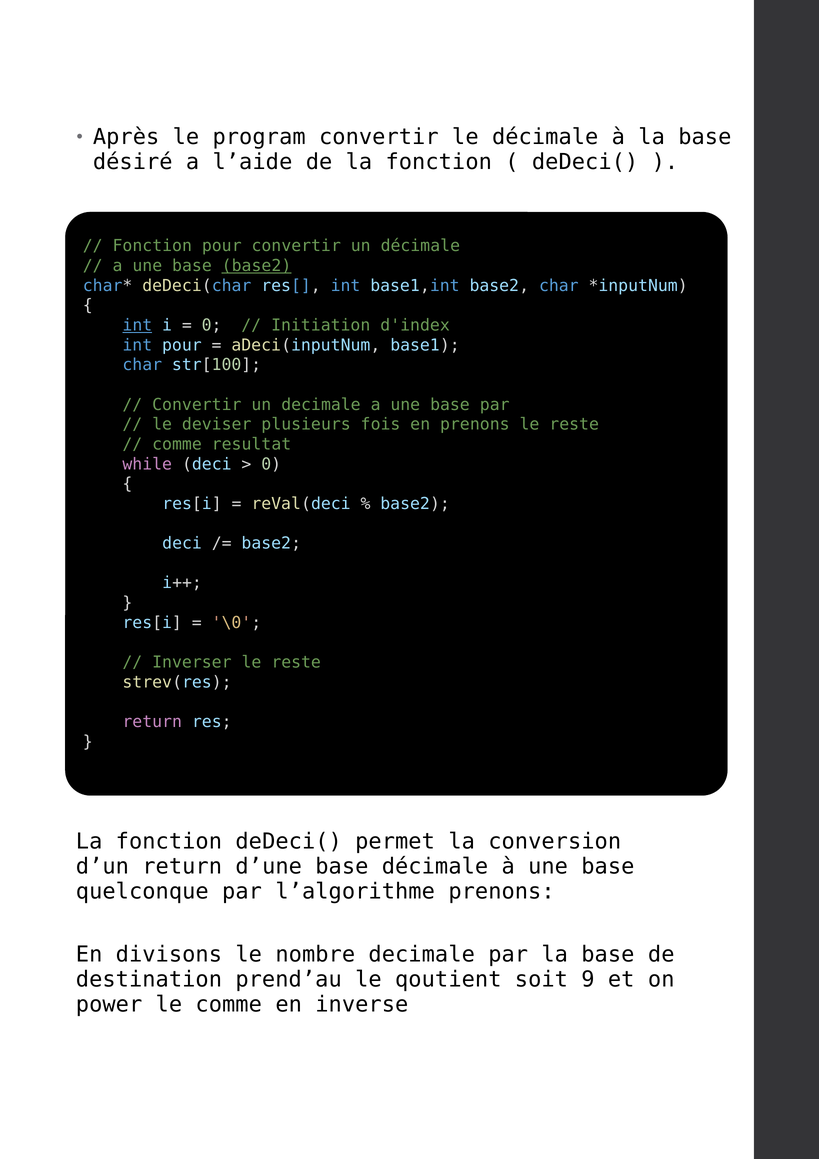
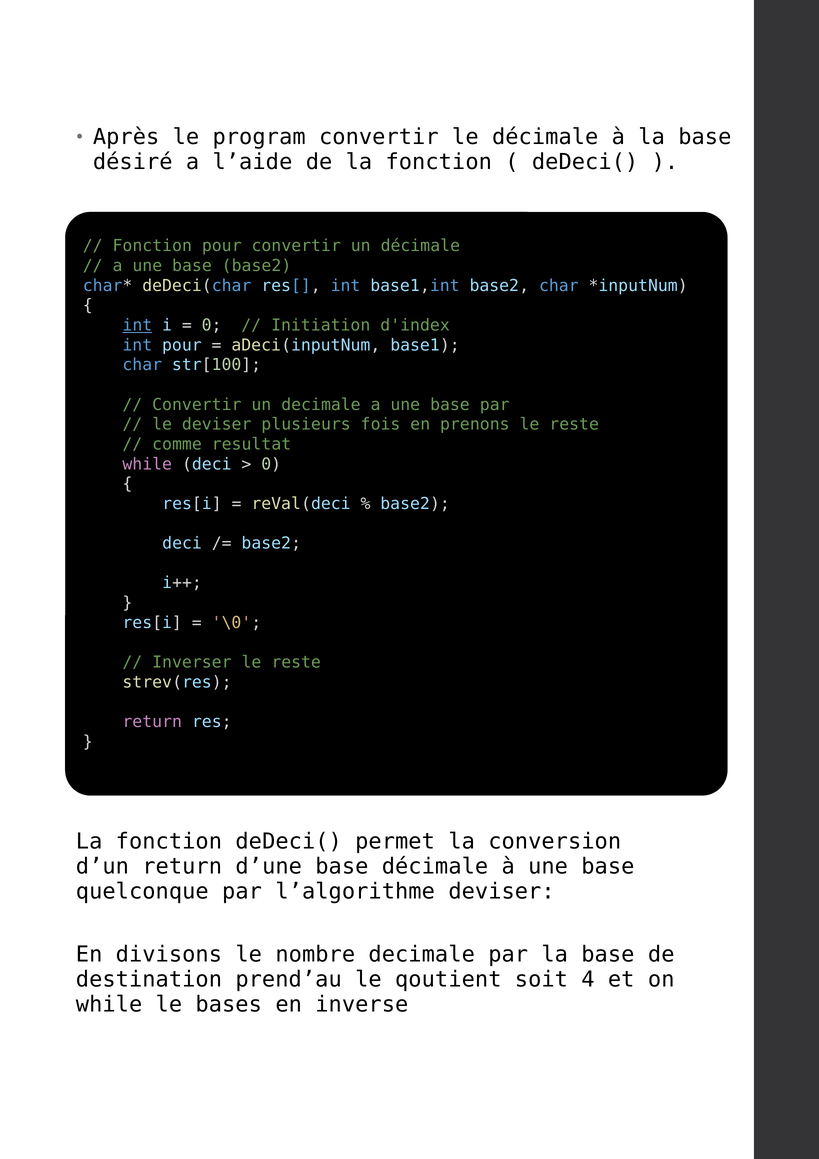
base2 underline: present -> none (257, 266)
l’algorithme prenons: prenons -> deviser (502, 891)
9: 9 -> 4 (588, 979)
power: power -> while (109, 1004)
le comme: comme -> bases (229, 1004)
